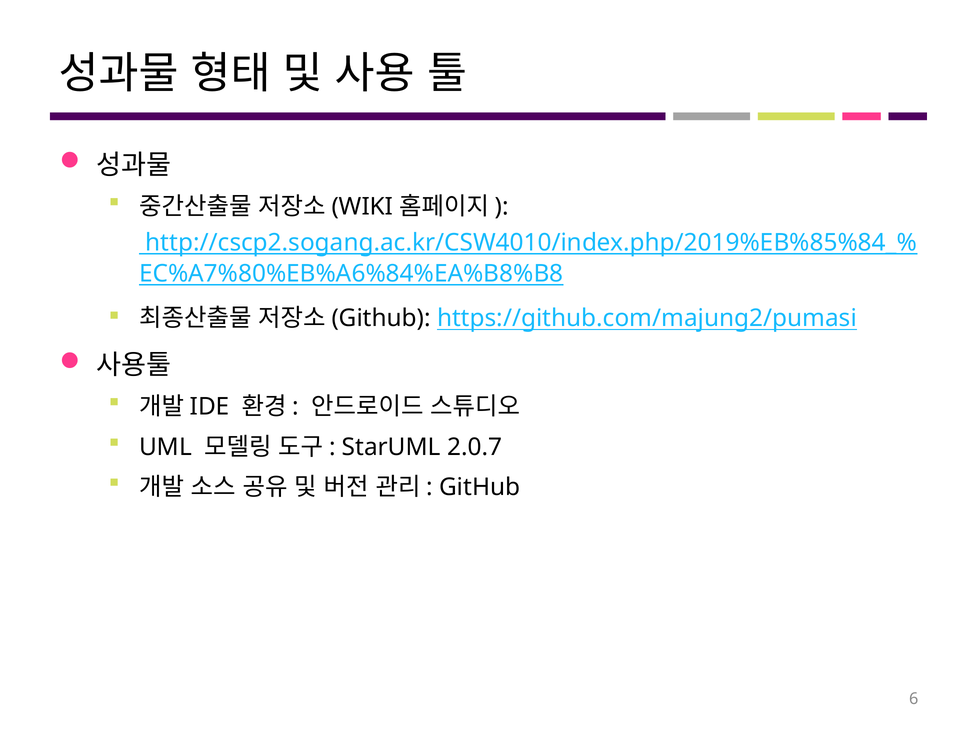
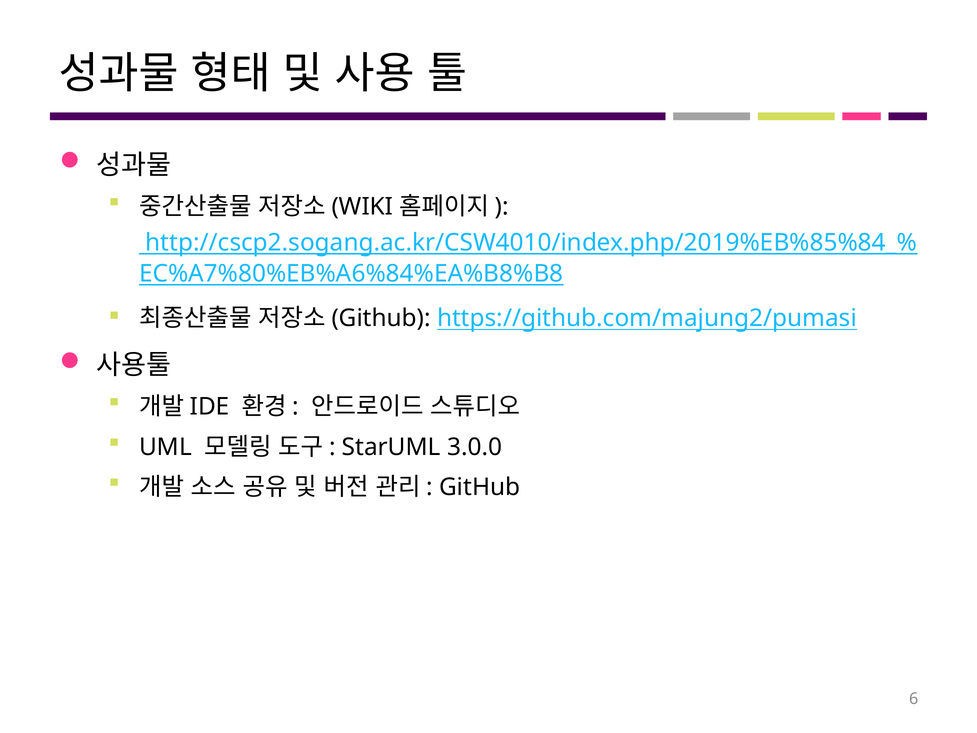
2.0.7: 2.0.7 -> 3.0.0 (475, 447)
